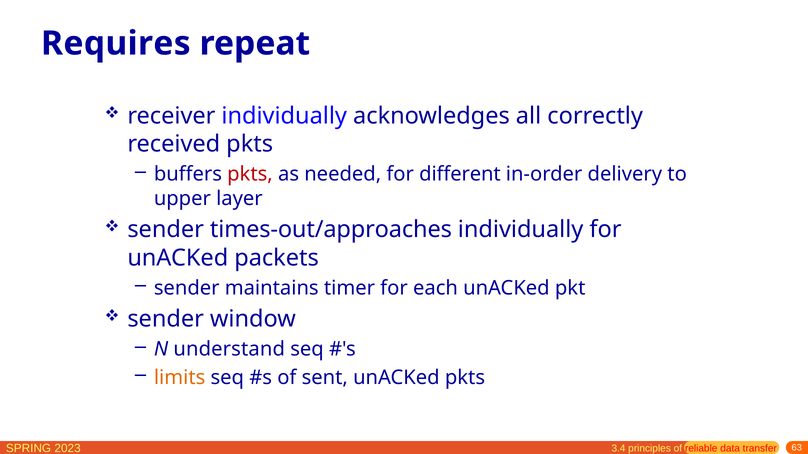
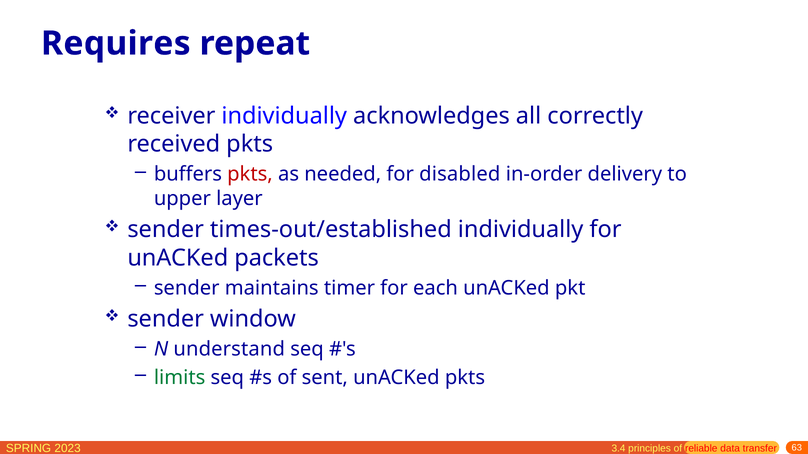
different: different -> disabled (460, 174)
times-out/approaches: times-out/approaches -> times-out/established (331, 230)
limits colour: orange -> green (180, 378)
